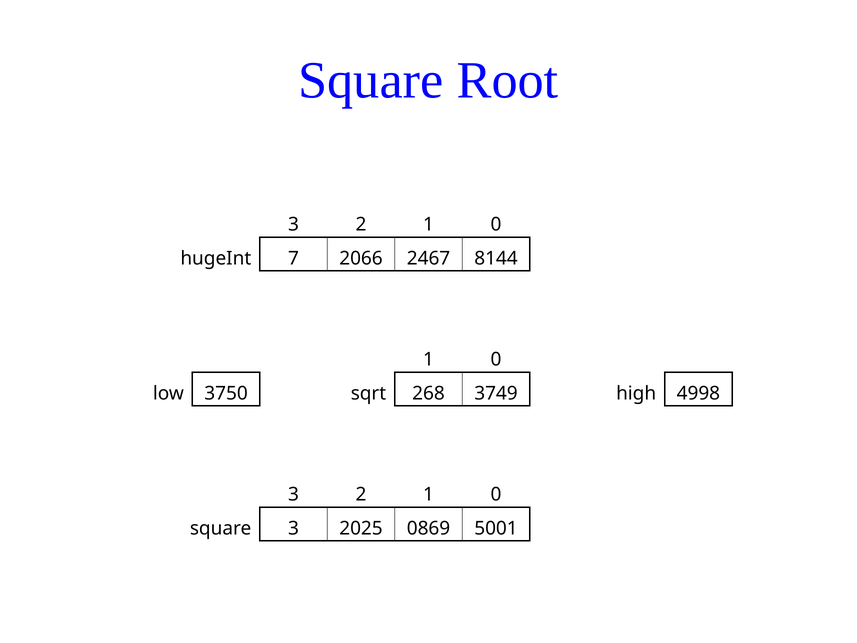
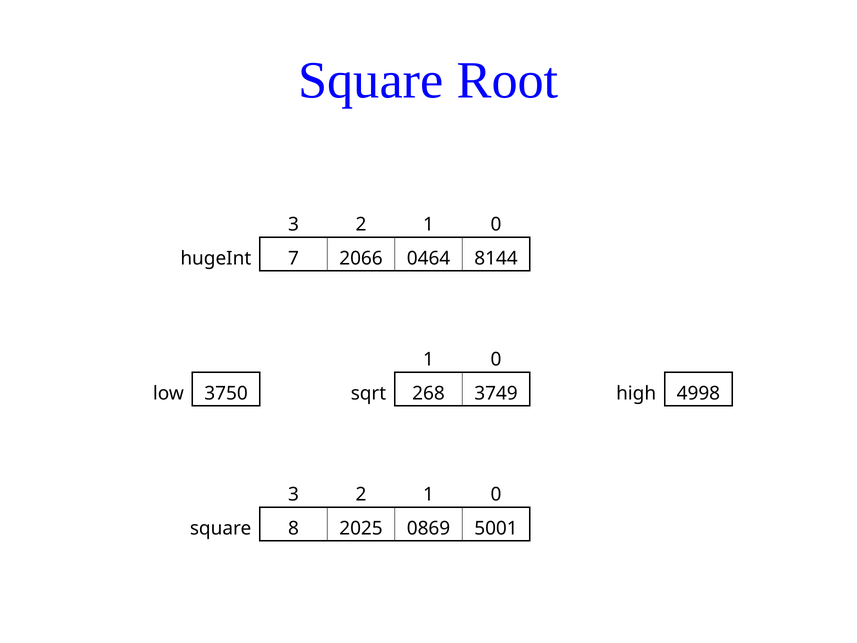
2467: 2467 -> 0464 (429, 258)
square 3: 3 -> 8 (294, 528)
